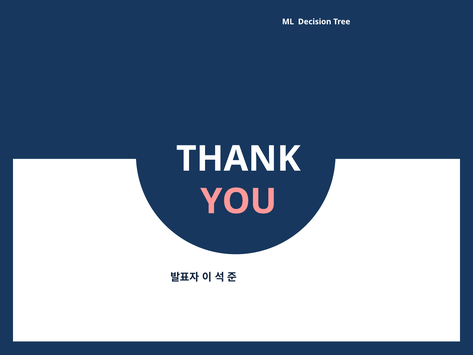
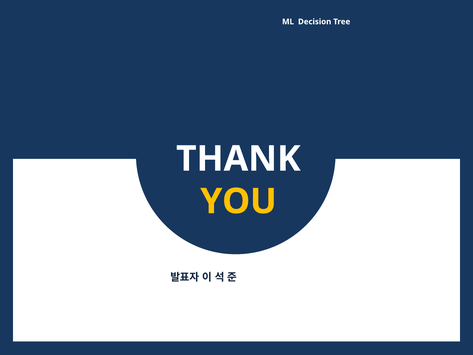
YOU colour: pink -> yellow (238, 201)
